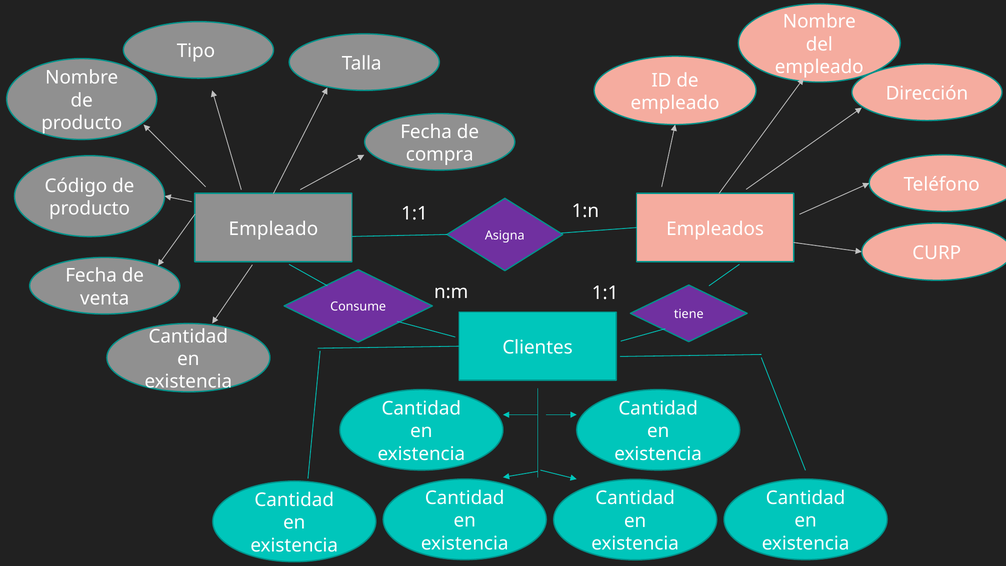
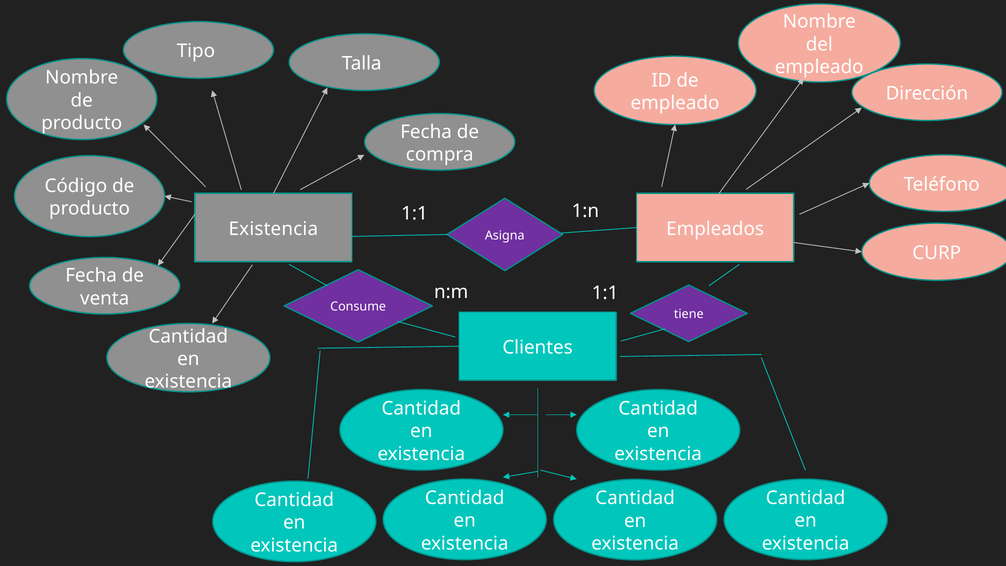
Empleado: Empleado -> Existencia (273, 229)
